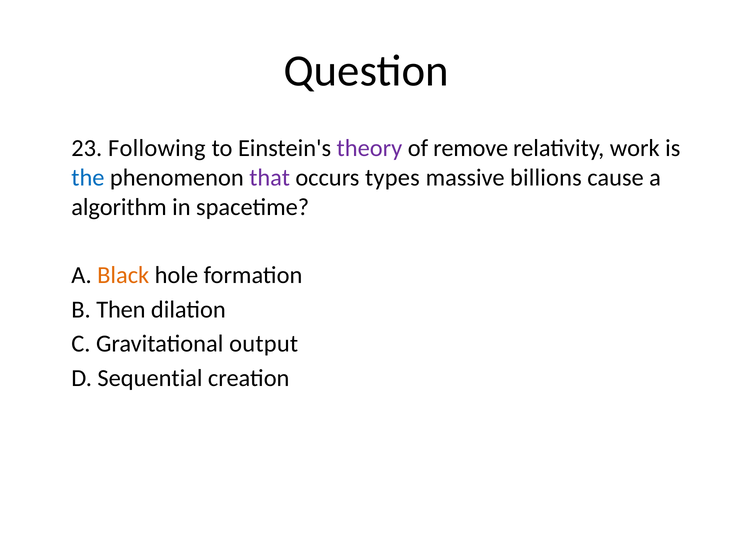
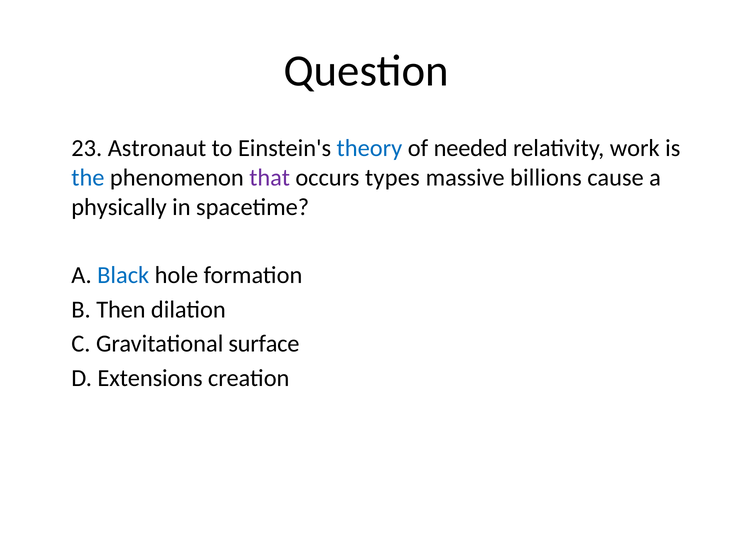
Following: Following -> Astronaut (157, 148)
theory colour: purple -> blue (369, 148)
remove: remove -> needed (471, 148)
algorithm: algorithm -> physically (119, 207)
Black colour: orange -> blue (123, 275)
output: output -> surface (264, 344)
Sequential: Sequential -> Extensions (150, 378)
